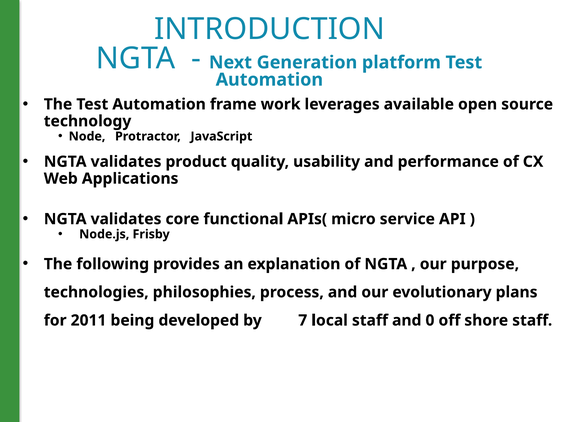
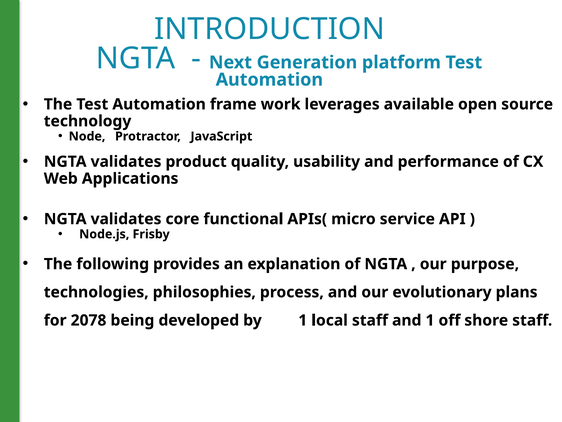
2011: 2011 -> 2078 (89, 320)
by 7: 7 -> 1 (303, 320)
and 0: 0 -> 1 (430, 320)
